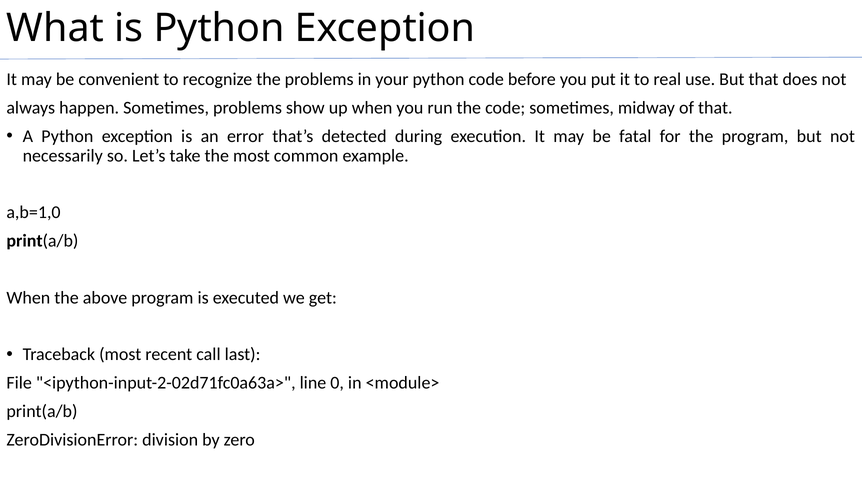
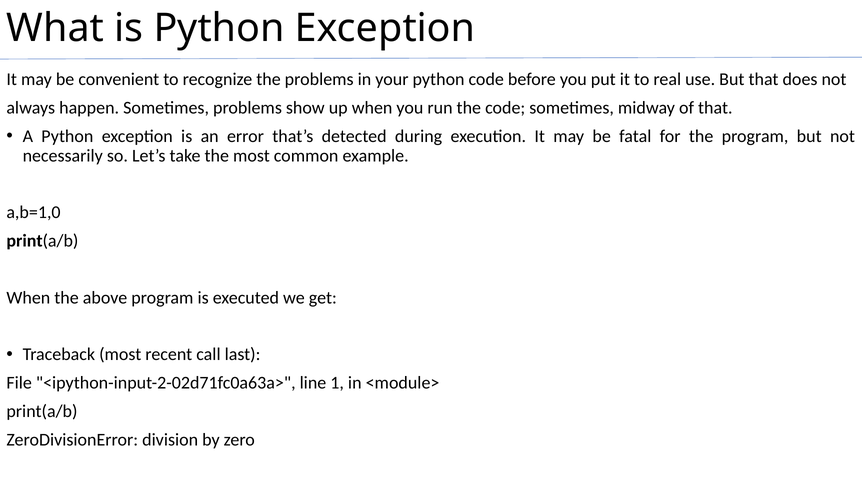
0: 0 -> 1 (337, 383)
